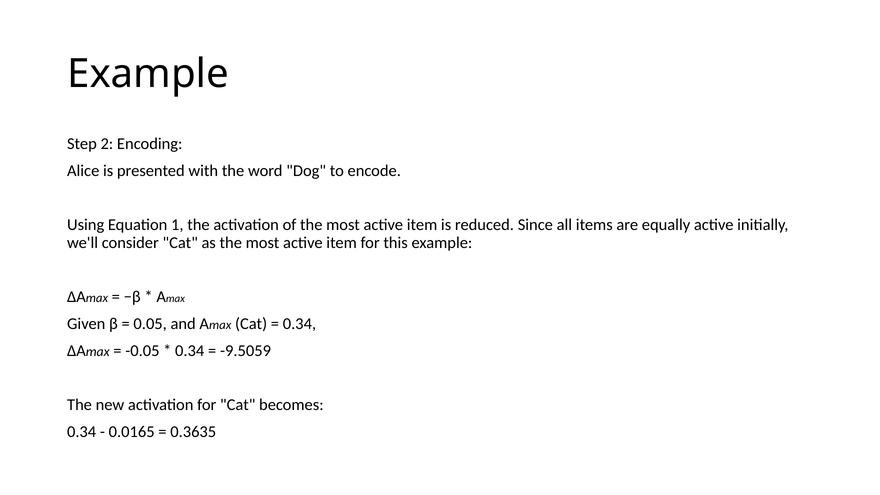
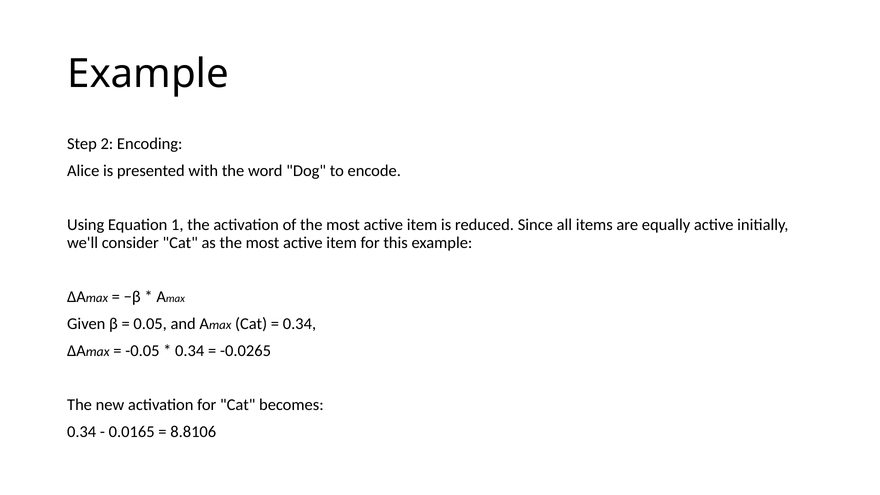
-9.5059: -9.5059 -> -0.0265 (245, 351)
0.3635: 0.3635 -> 8.8106 (193, 432)
